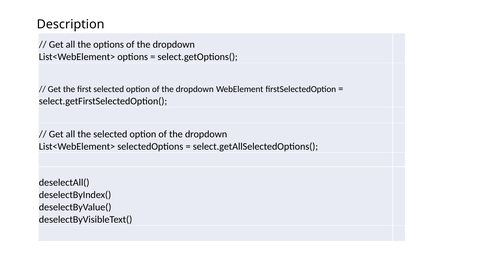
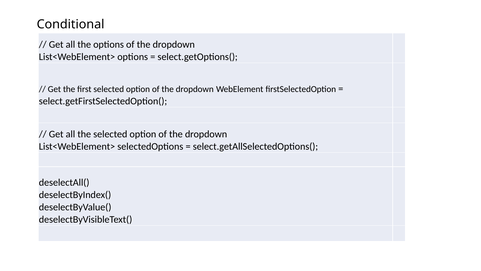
Description: Description -> Conditional (71, 24)
